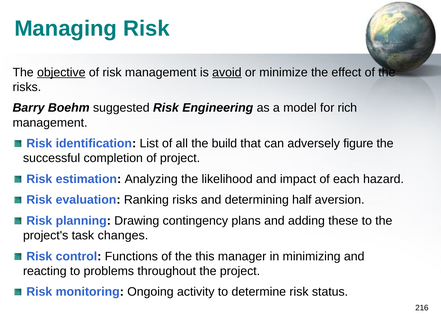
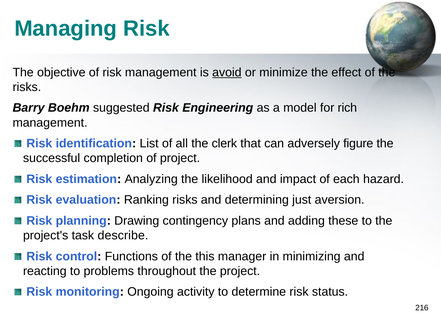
objective underline: present -> none (61, 72)
build: build -> clerk (224, 143)
half: half -> just (302, 200)
changes: changes -> describe (123, 235)
